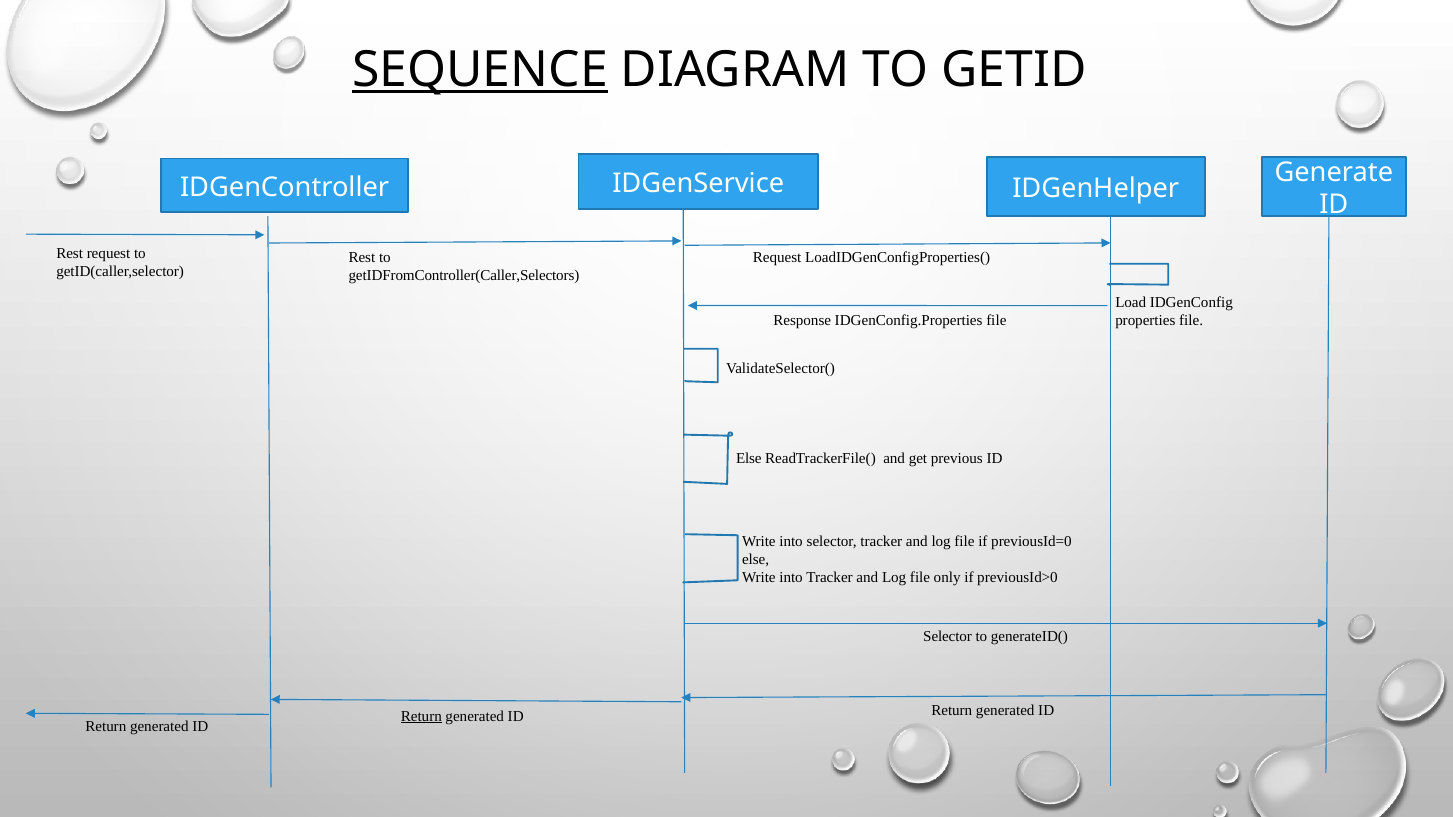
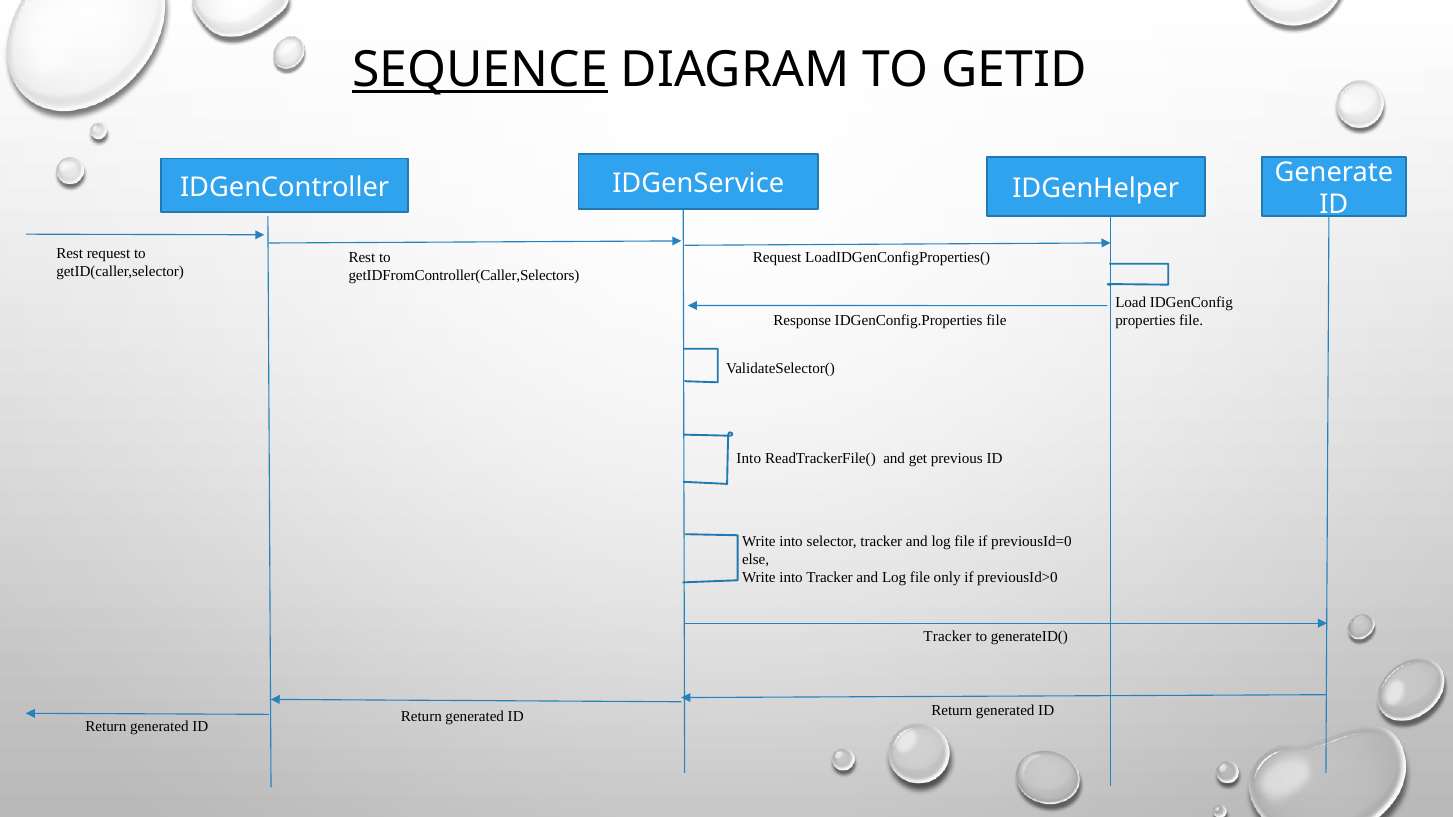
Else: Else -> Into (749, 458)
Selector: Selector -> Tracker (947, 637)
Return underline: present -> none (421, 716)
